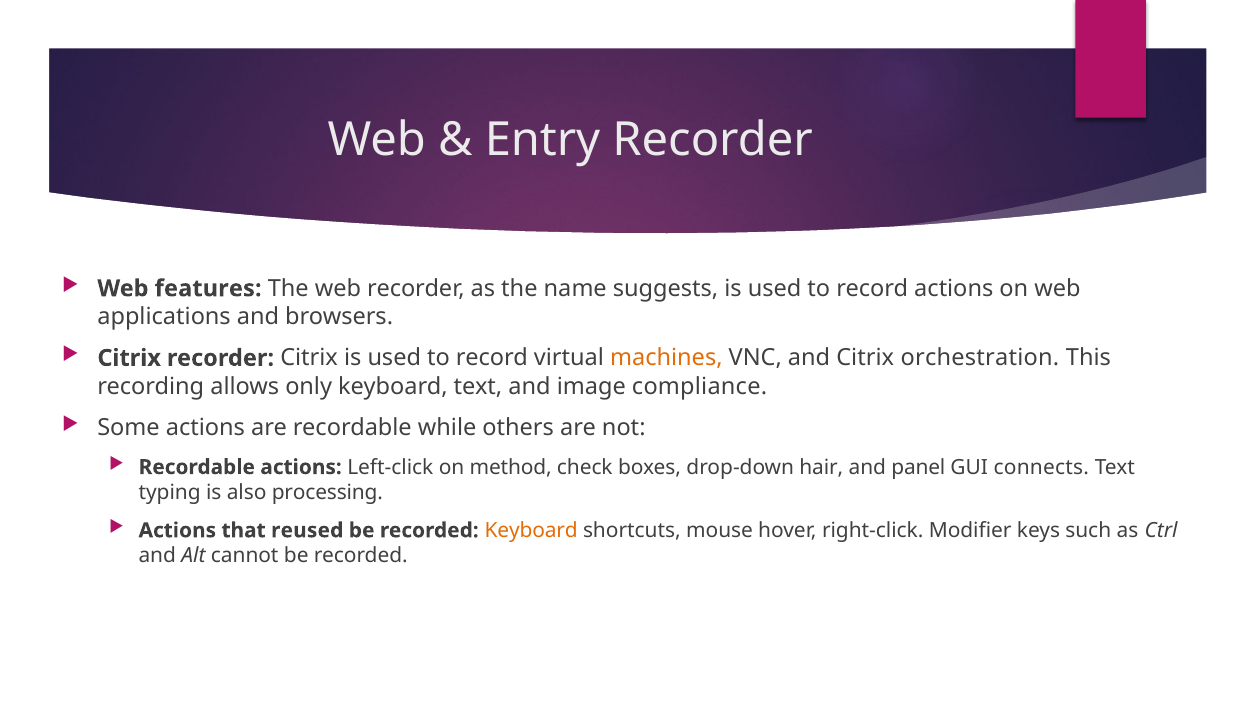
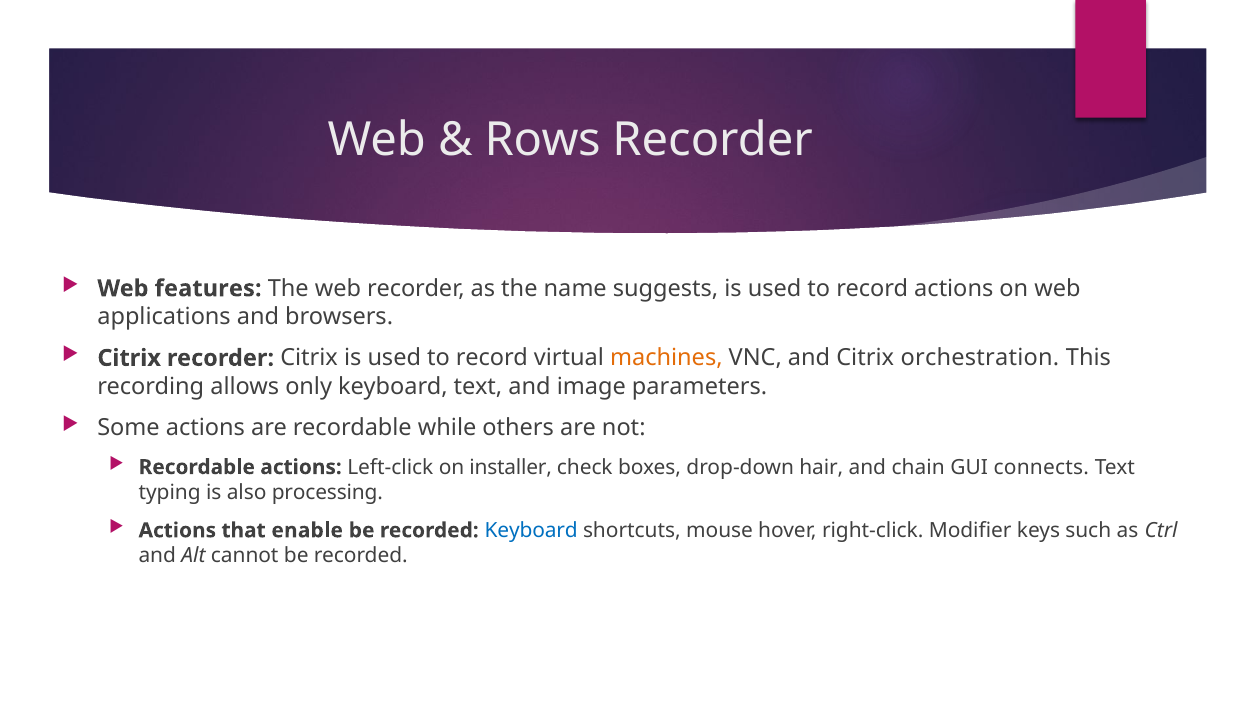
Entry: Entry -> Rows (543, 140)
compliance: compliance -> parameters (700, 387)
method: method -> installer (511, 468)
panel: panel -> chain (918, 468)
reused: reused -> enable (307, 531)
Keyboard colour: orange -> blue (531, 531)
